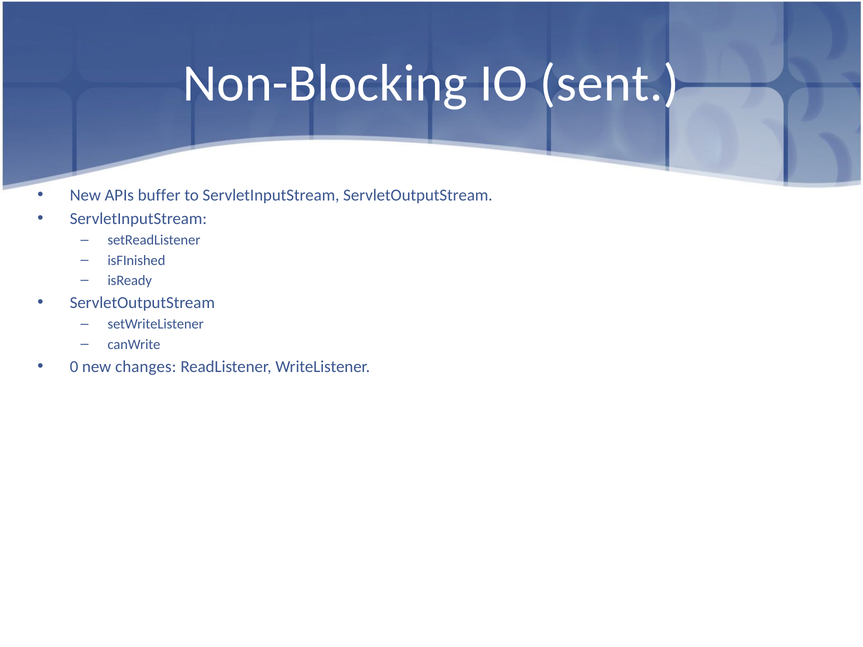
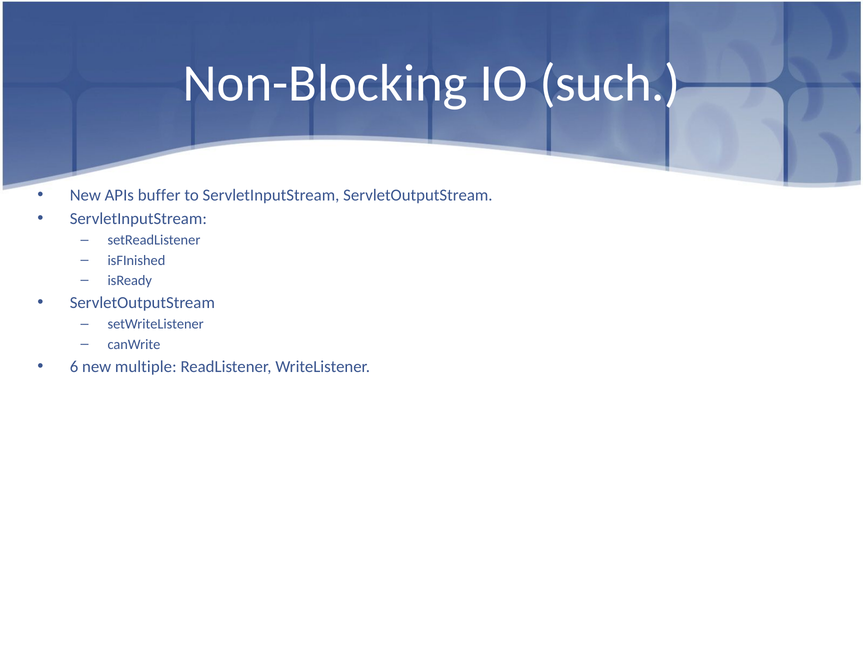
sent: sent -> such (610, 84)
0: 0 -> 6 (74, 367)
changes: changes -> multiple (146, 367)
